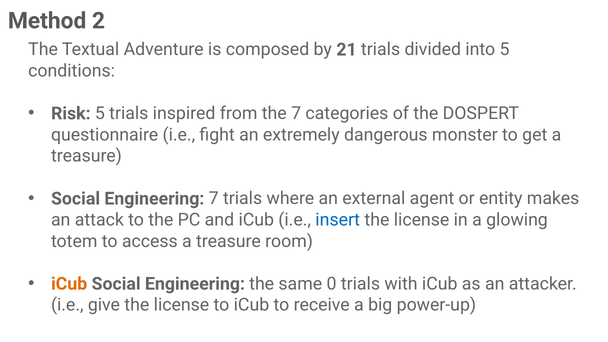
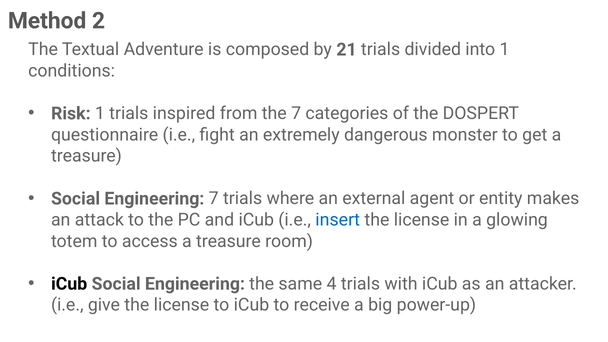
into 5: 5 -> 1 (505, 50)
Risk 5: 5 -> 1 (100, 113)
iCub colour: orange -> black (69, 284)
0: 0 -> 4 (332, 284)
